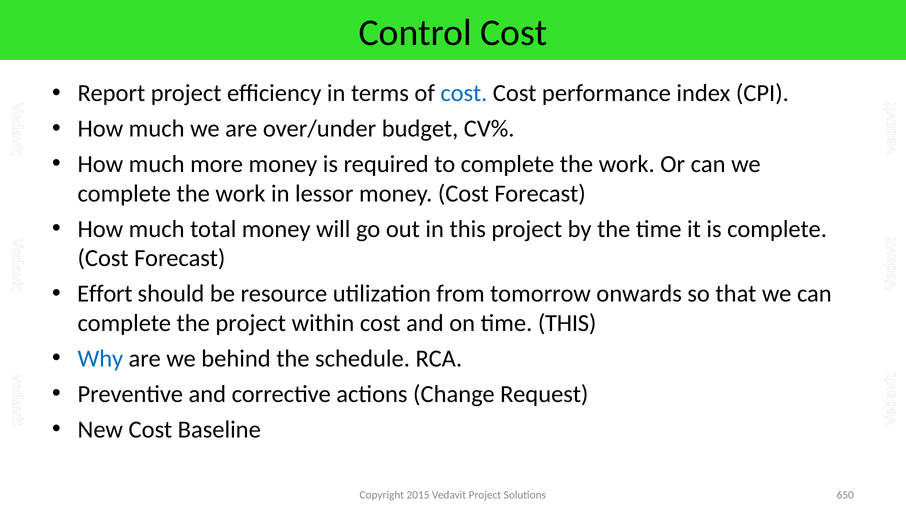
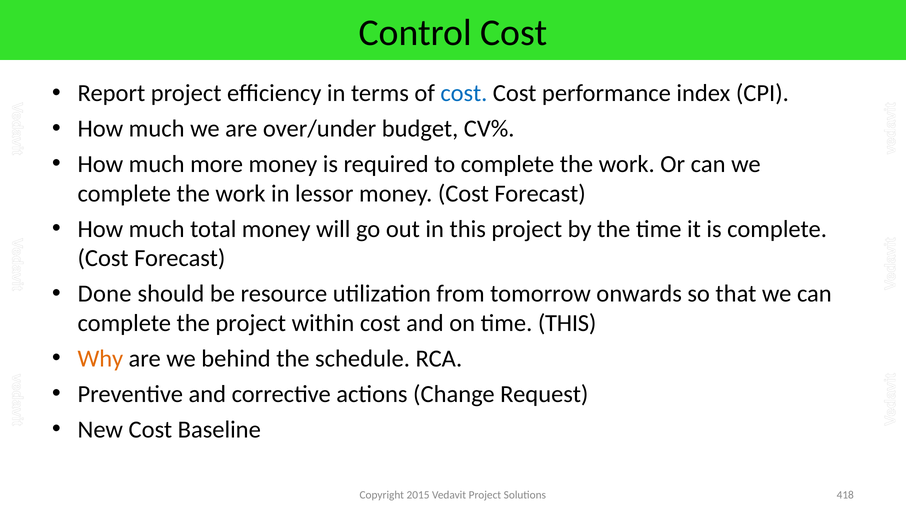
Effort: Effort -> Done (105, 294)
Why colour: blue -> orange (100, 359)
650: 650 -> 418 (845, 496)
